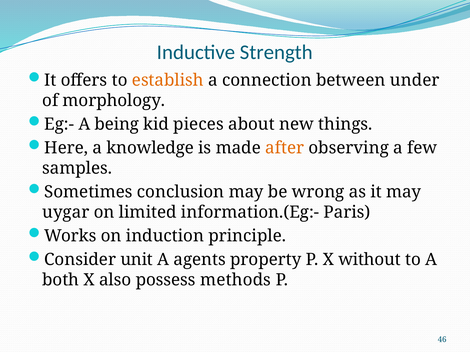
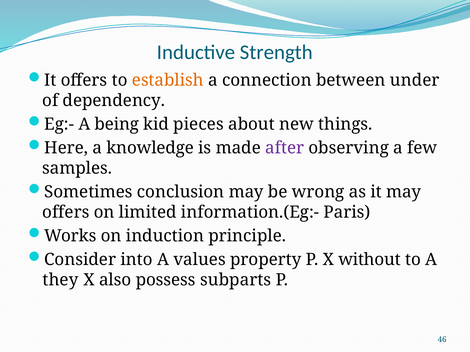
morphology: morphology -> dependency (114, 101)
after colour: orange -> purple (285, 148)
uygar: uygar -> offers (66, 213)
unit: unit -> into (137, 260)
agents: agents -> values (200, 260)
both: both -> they (61, 280)
methods: methods -> subparts (236, 280)
